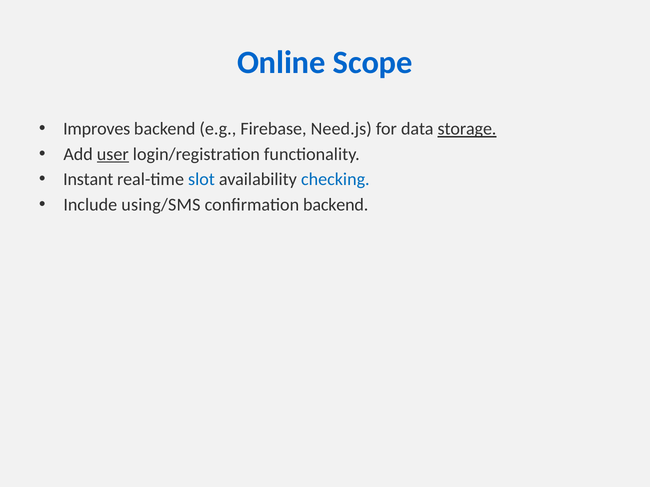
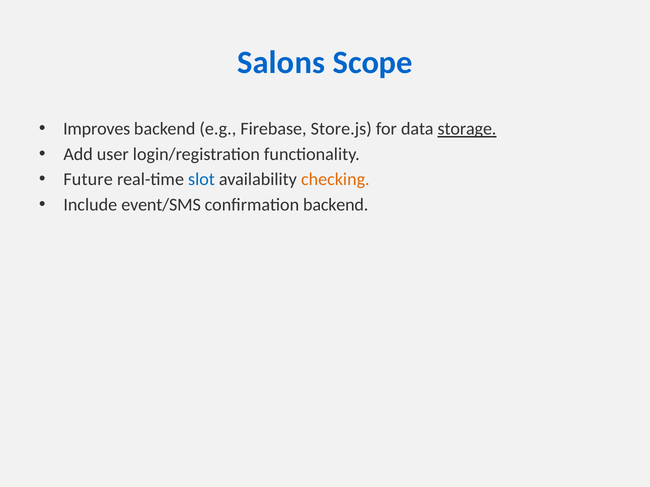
Online: Online -> Salons (281, 62)
Need.js: Need.js -> Store.js (341, 129)
user underline: present -> none (113, 154)
Instant: Instant -> Future (88, 180)
checking colour: blue -> orange (335, 180)
using/SMS: using/SMS -> event/SMS (161, 205)
